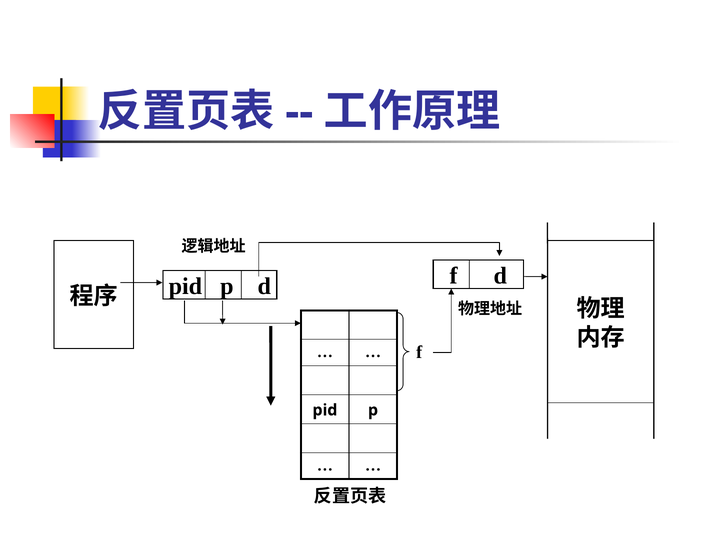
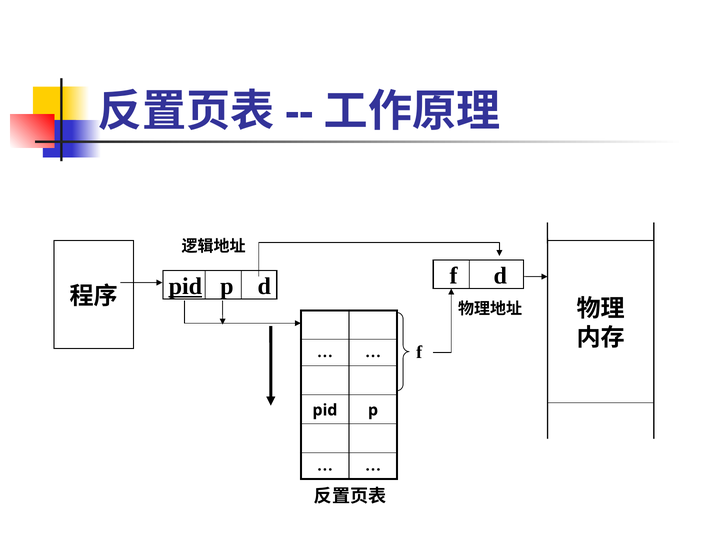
pid underline: none -> present (185, 287)
